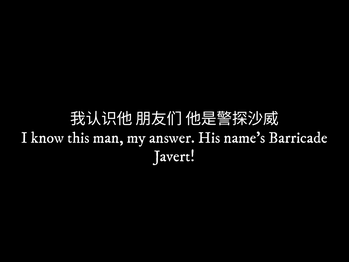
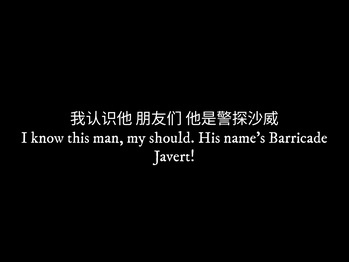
answer: answer -> should (172, 138)
